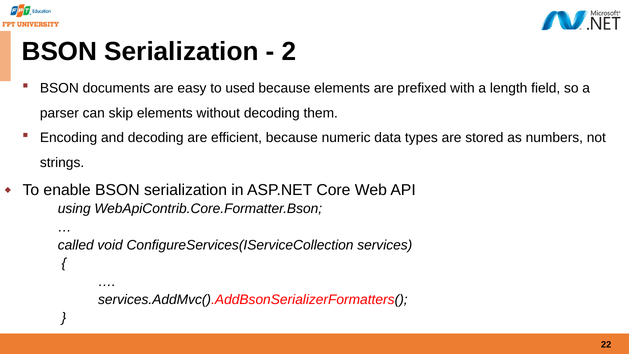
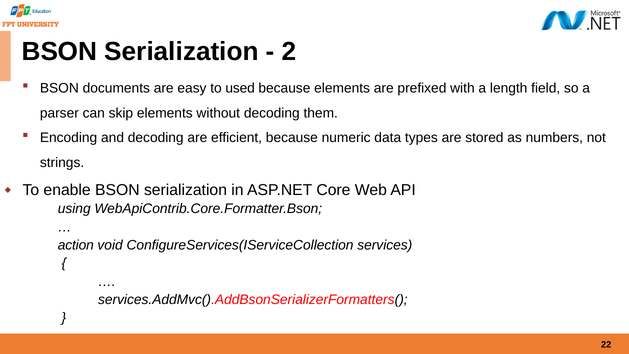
called: called -> action (76, 245)
